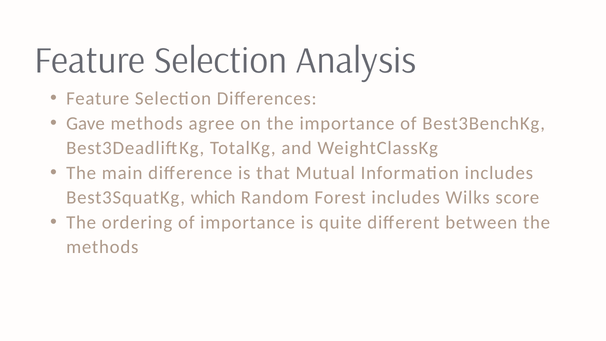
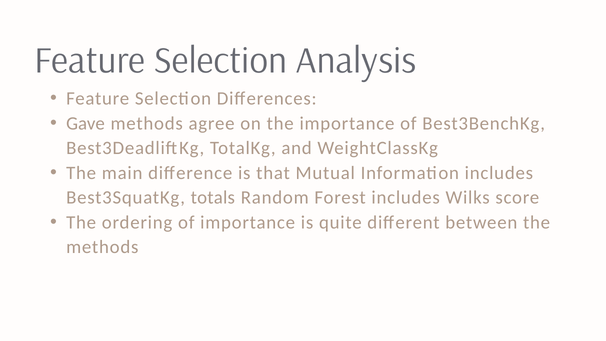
which: which -> totals (213, 198)
